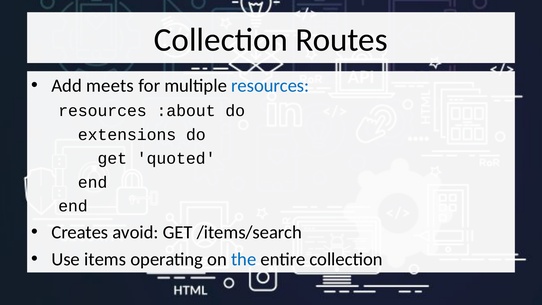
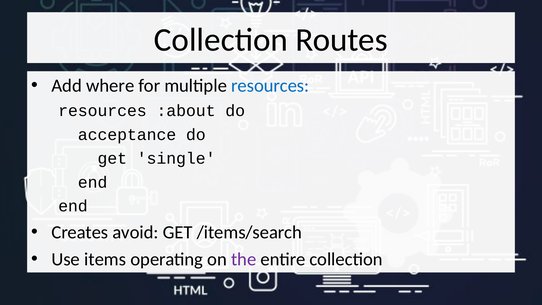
meets: meets -> where (110, 86)
extensions: extensions -> acceptance (127, 135)
quoted: quoted -> single (176, 158)
the colour: blue -> purple (244, 259)
